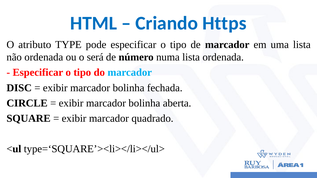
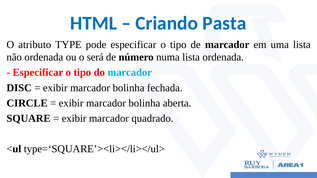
Https: Https -> Pasta (224, 23)
